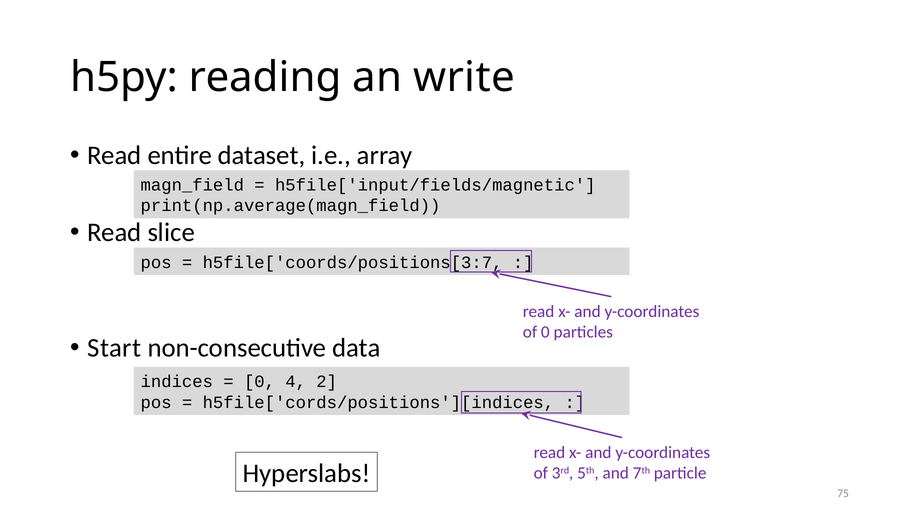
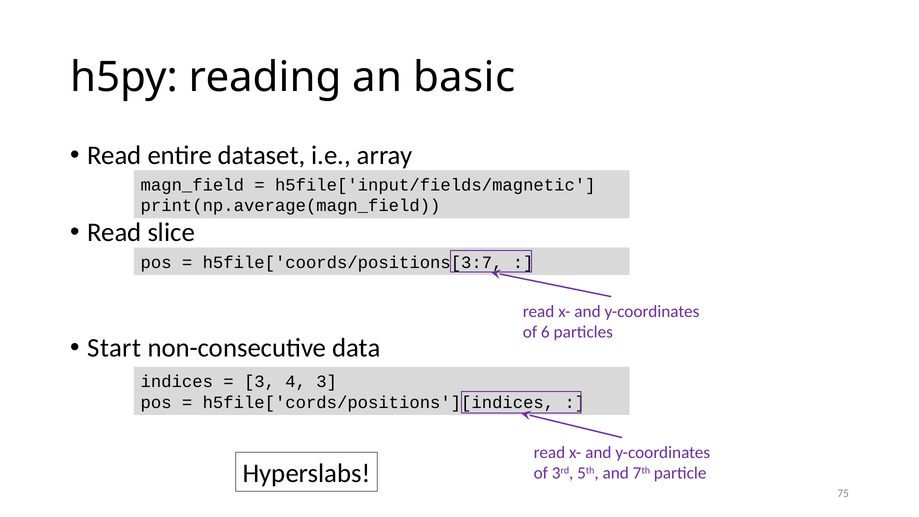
write: write -> basic (464, 77)
of 0: 0 -> 6 (545, 332)
0: 0 -> 3 (260, 382)
4 2: 2 -> 3 (327, 382)
